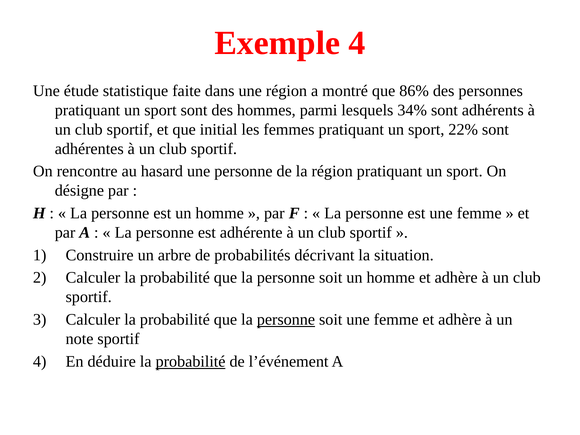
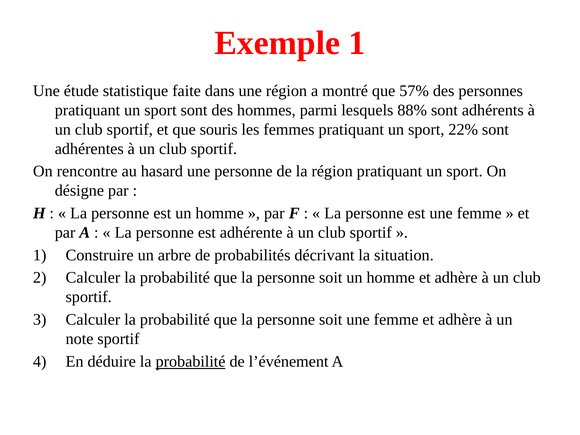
Exemple 4: 4 -> 1 (357, 43)
86%: 86% -> 57% (414, 91)
34%: 34% -> 88% (412, 110)
initial: initial -> souris (219, 129)
personne underline: present -> none (286, 320)
